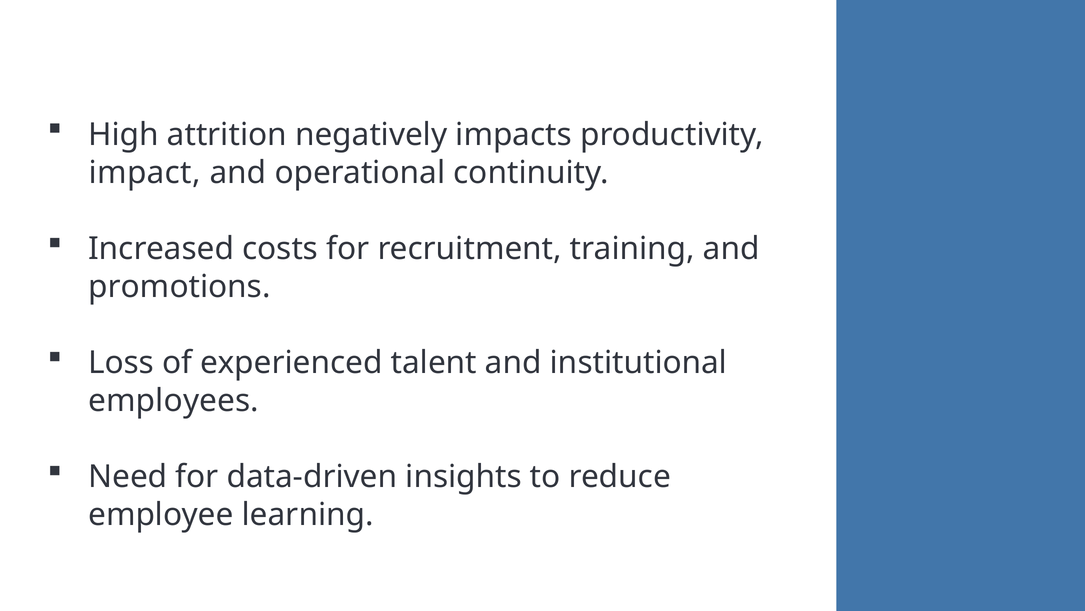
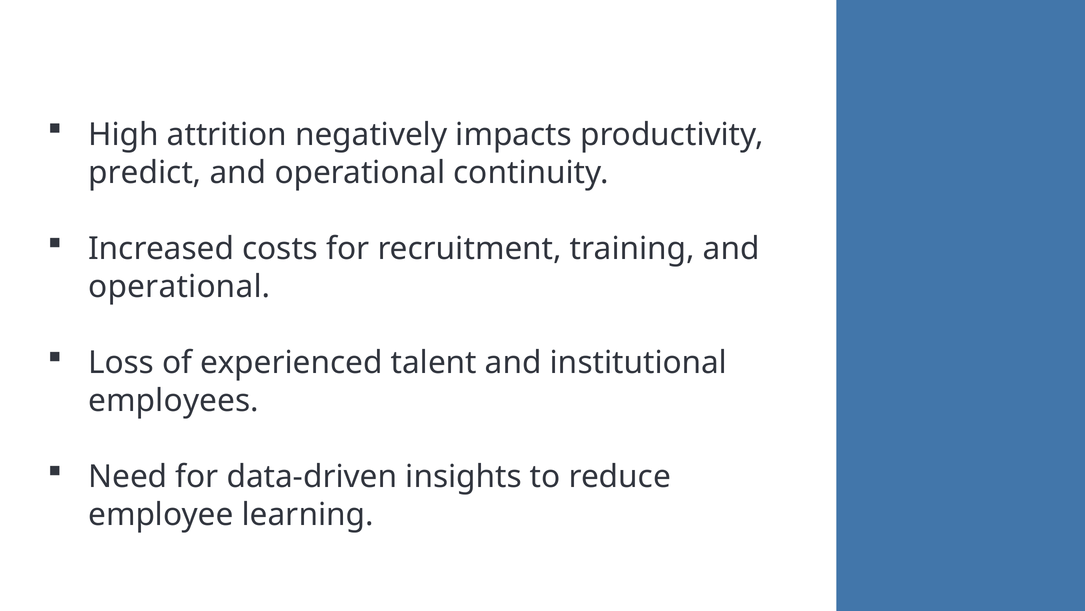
impact: impact -> predict (145, 172)
promotions: promotions -> operational (179, 286)
